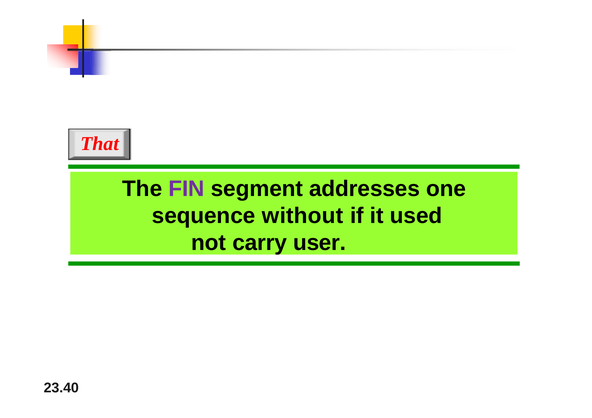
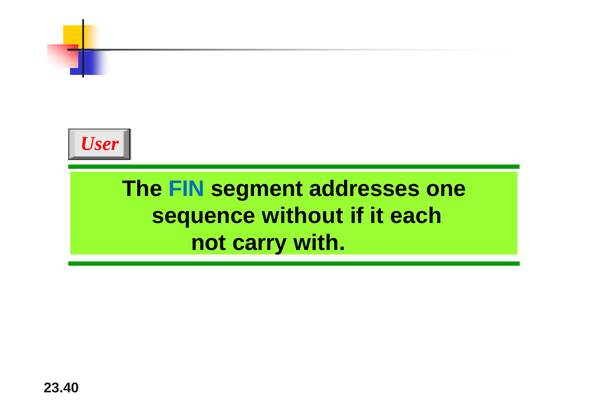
That: That -> User (100, 144)
FIN colour: purple -> blue (186, 189)
used: used -> each (416, 216)
user: user -> with (319, 243)
